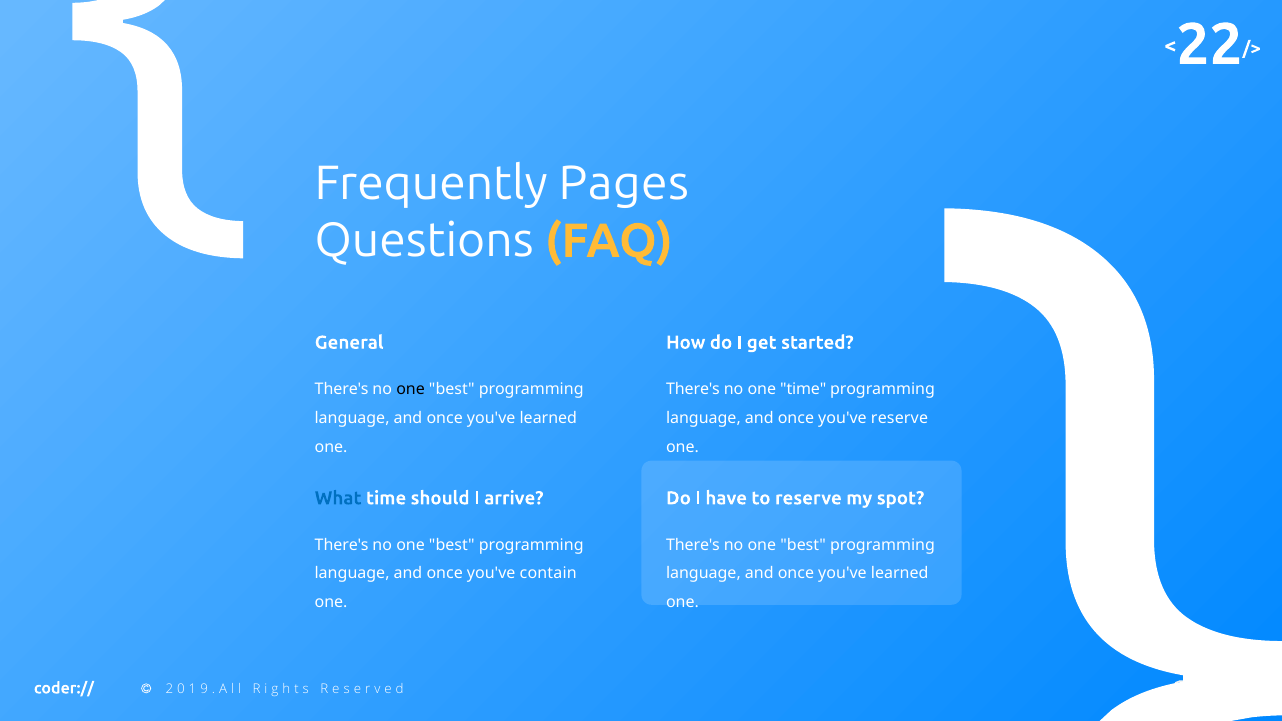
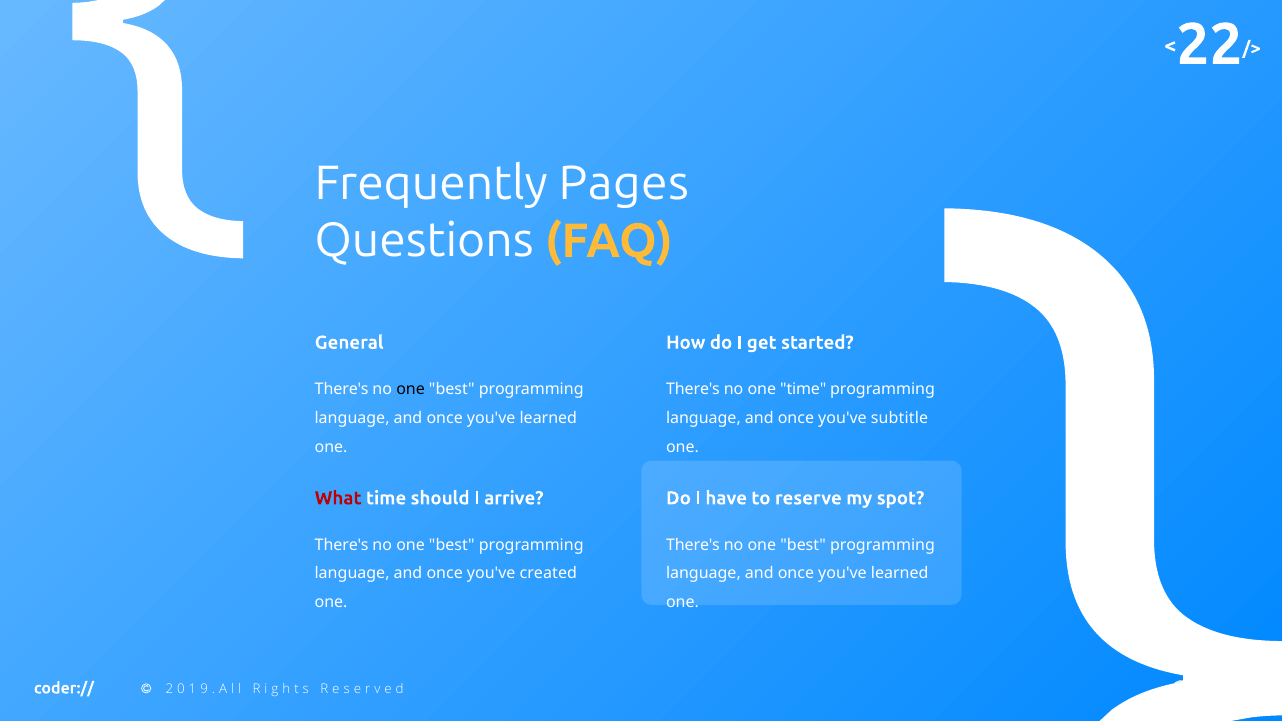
you've reserve: reserve -> subtitle (900, 418)
What colour: blue -> red (338, 498)
contain: contain -> created (548, 574)
